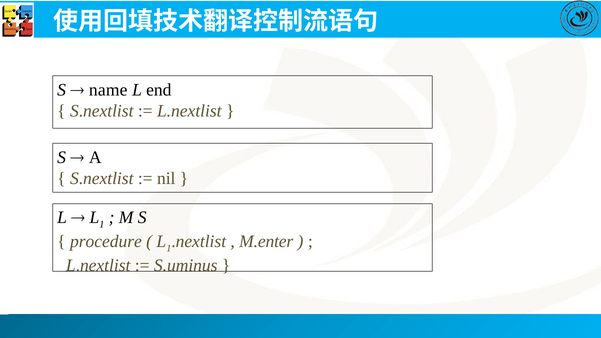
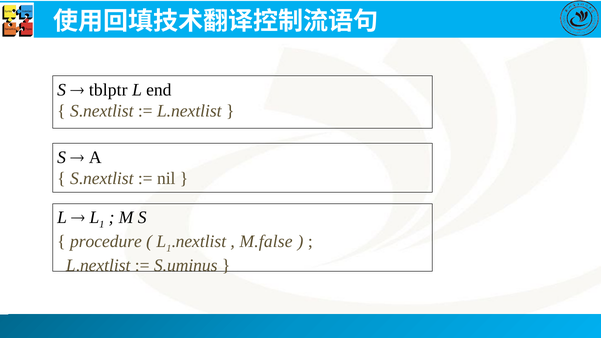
name: name -> tblptr (108, 90)
M.enter: M.enter -> M.false (266, 241)
